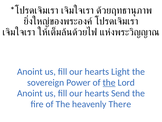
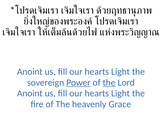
Power underline: none -> present (78, 82)
Send: Send -> Light (121, 93)
There: There -> Grace (120, 104)
